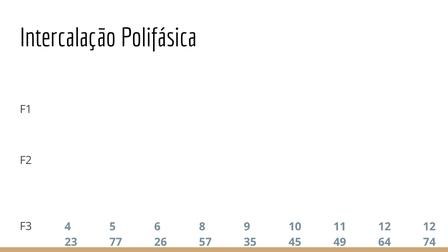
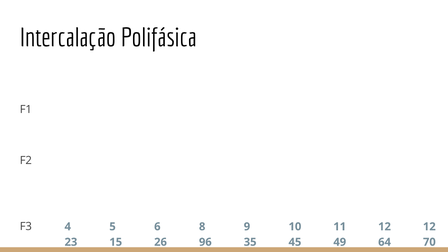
77: 77 -> 15 (116, 242)
57: 57 -> 96 (205, 242)
74: 74 -> 70 (429, 242)
